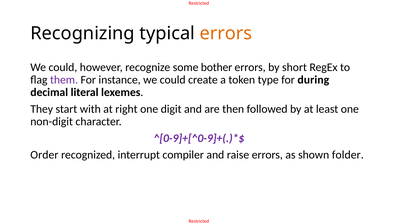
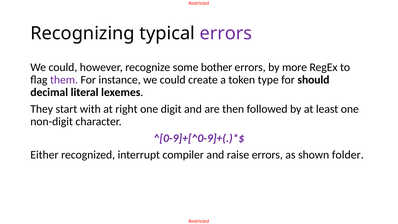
errors colour: orange -> purple (226, 33)
short: short -> more (295, 67)
during: during -> should (313, 80)
Order: Order -> Either (44, 155)
